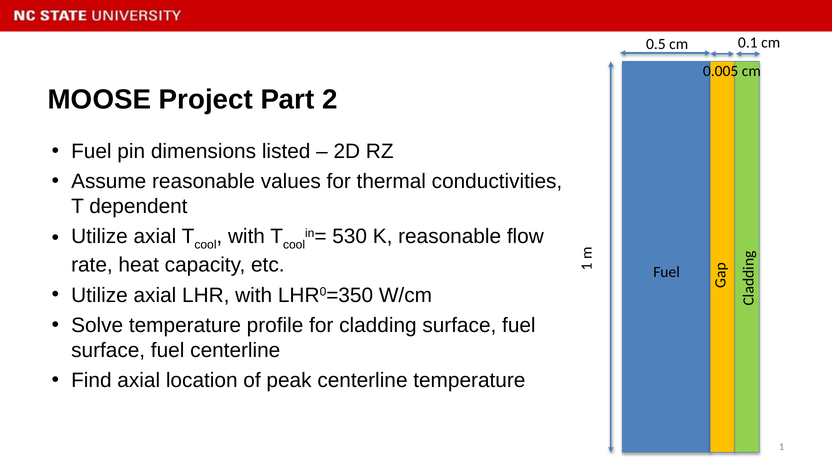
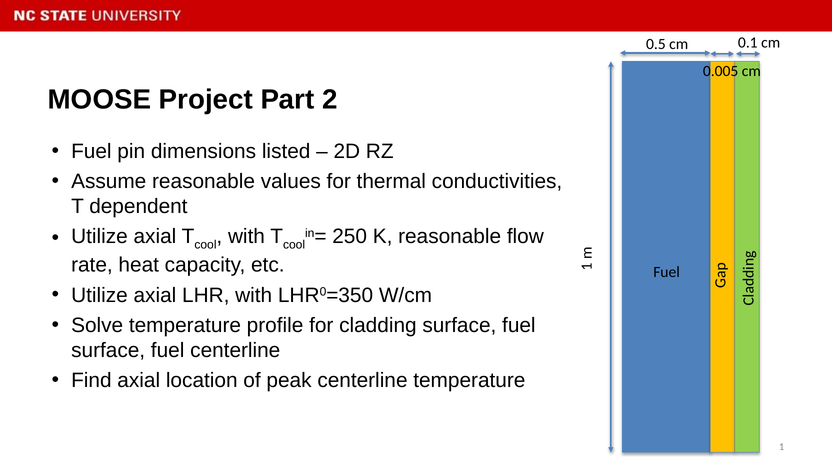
530: 530 -> 250 (350, 237)
